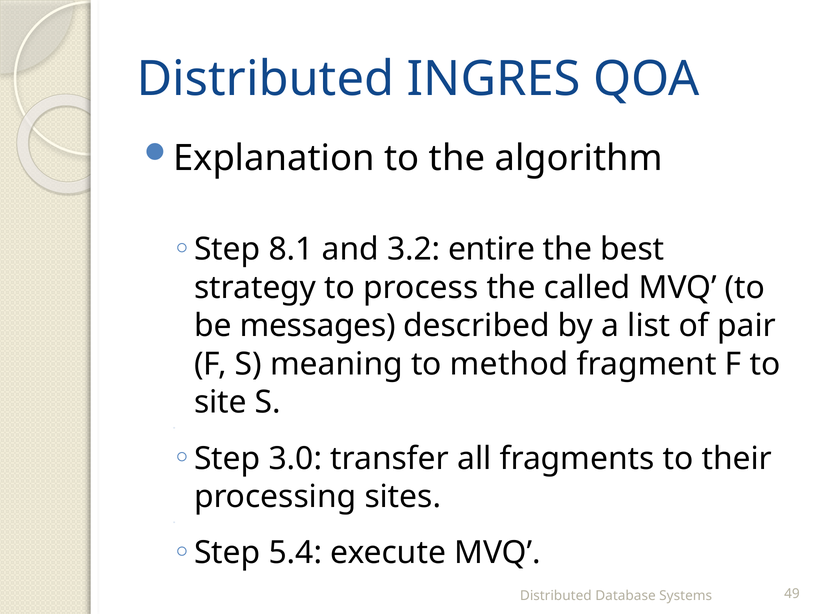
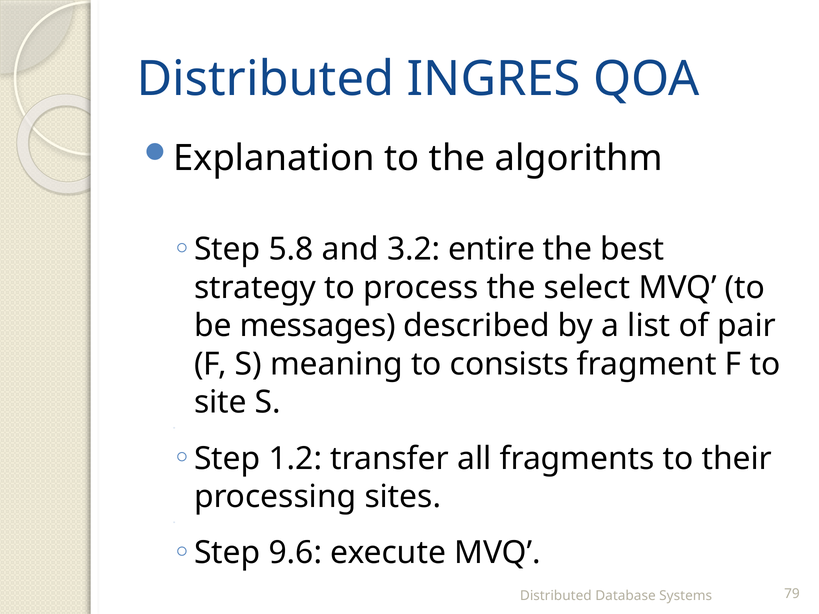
8.1: 8.1 -> 5.8 (291, 250)
called: called -> select (587, 288)
method: method -> consists (509, 364)
3.0: 3.0 -> 1.2 (295, 459)
5.4: 5.4 -> 9.6 (295, 553)
49: 49 -> 79 (792, 594)
